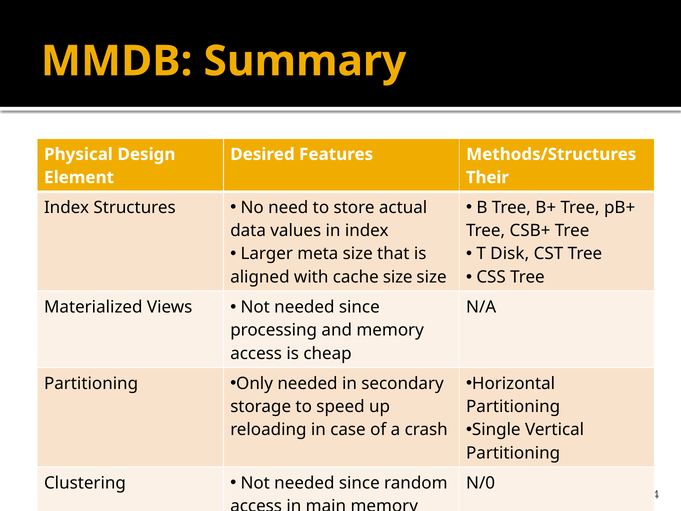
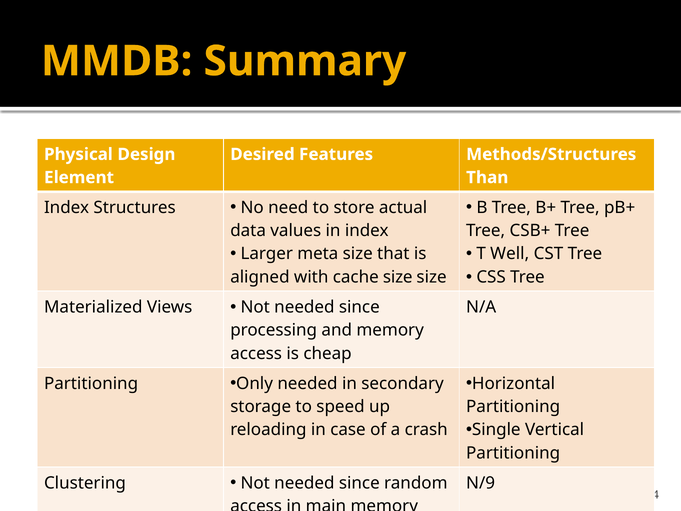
Their: Their -> Than (487, 177)
Disk: Disk -> Well (510, 254)
N/0: N/0 -> N/9 (481, 483)
